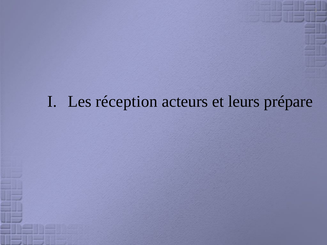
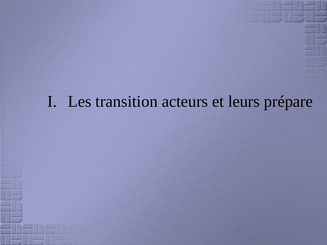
réception: réception -> transition (127, 102)
